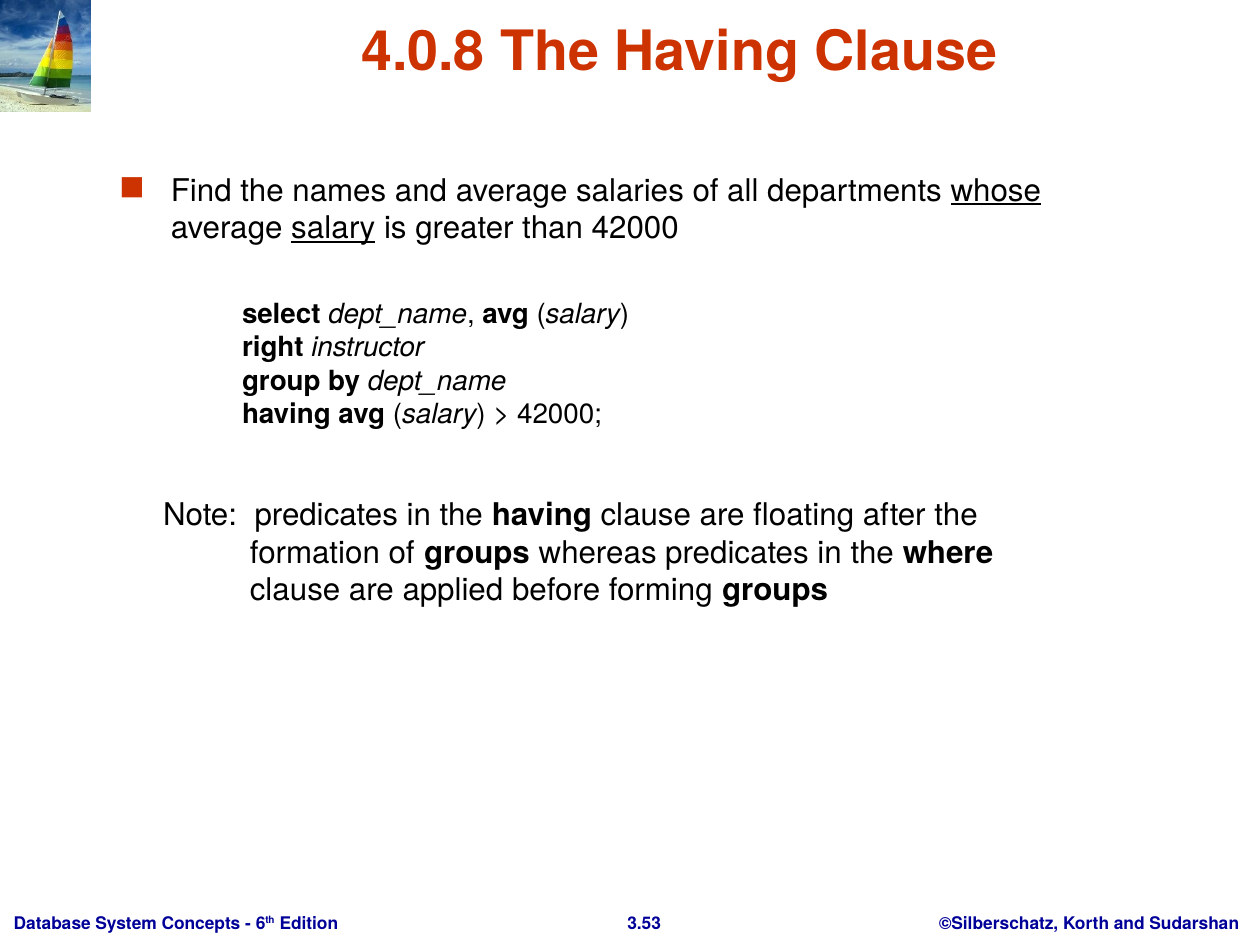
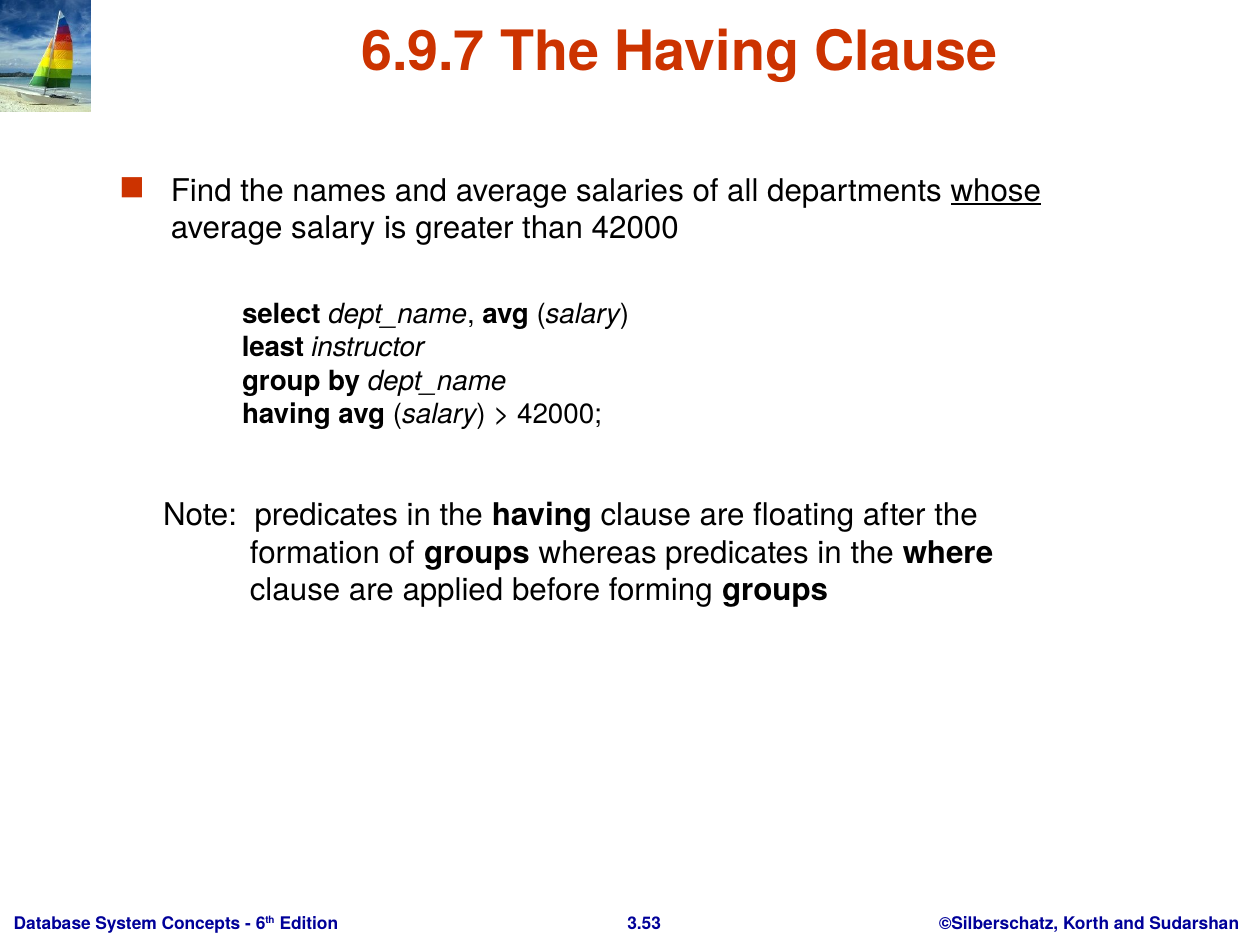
4.0.8: 4.0.8 -> 6.9.7 (423, 52)
salary underline: present -> none (333, 228)
right: right -> least (273, 348)
